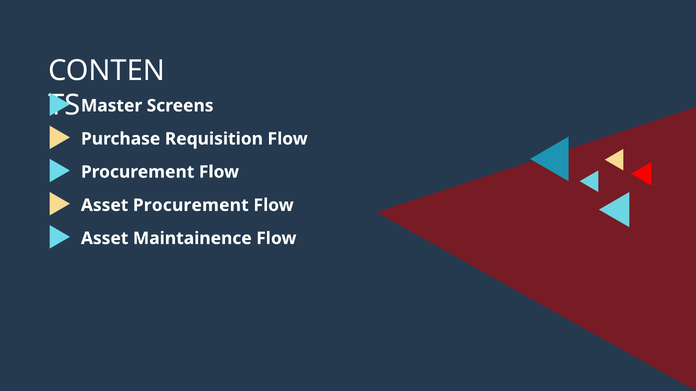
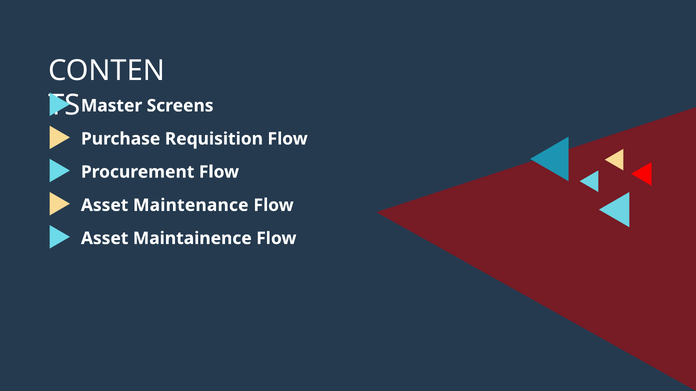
Asset Procurement: Procurement -> Maintenance (191, 205)
